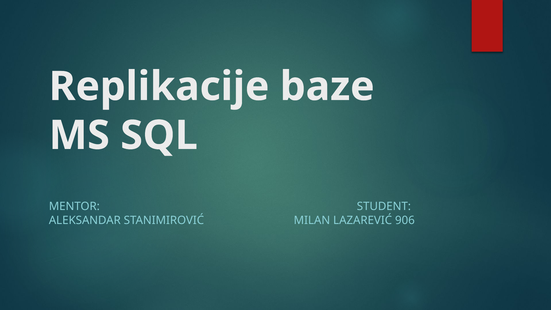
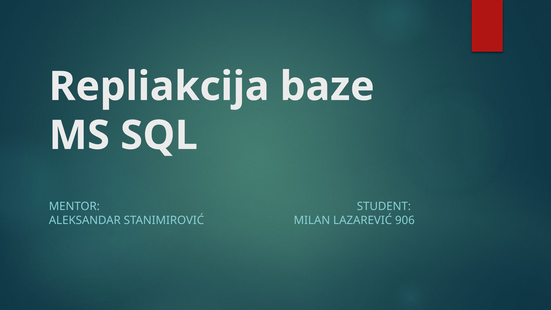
Replikacije: Replikacije -> Repliakcija (159, 87)
